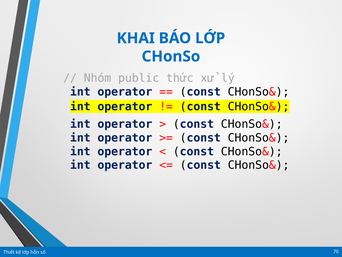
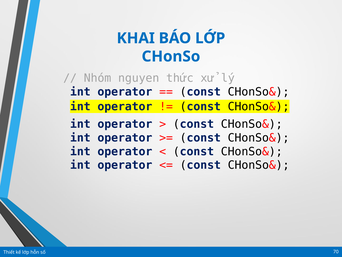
public: public -> nguyen (139, 78)
